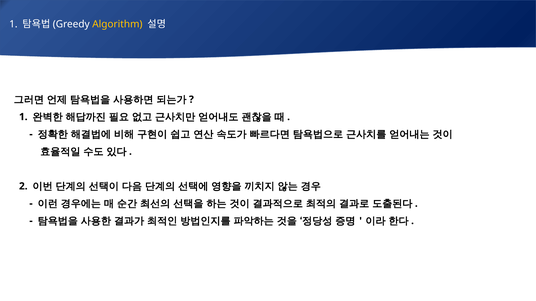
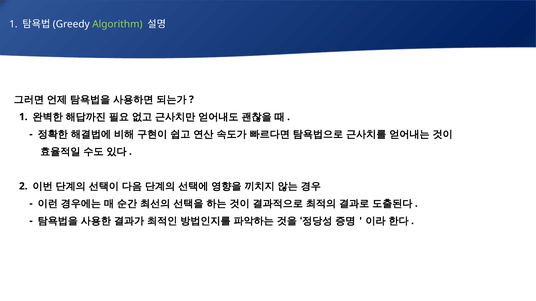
Algorithm colour: yellow -> light green (117, 24)
